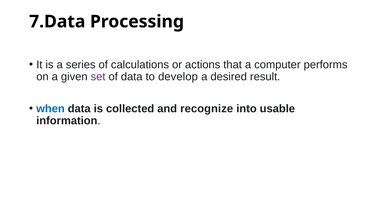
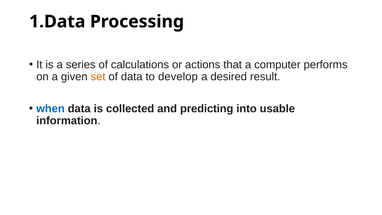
7.Data: 7.Data -> 1.Data (57, 22)
set colour: purple -> orange (98, 77)
recognize: recognize -> predicting (207, 109)
